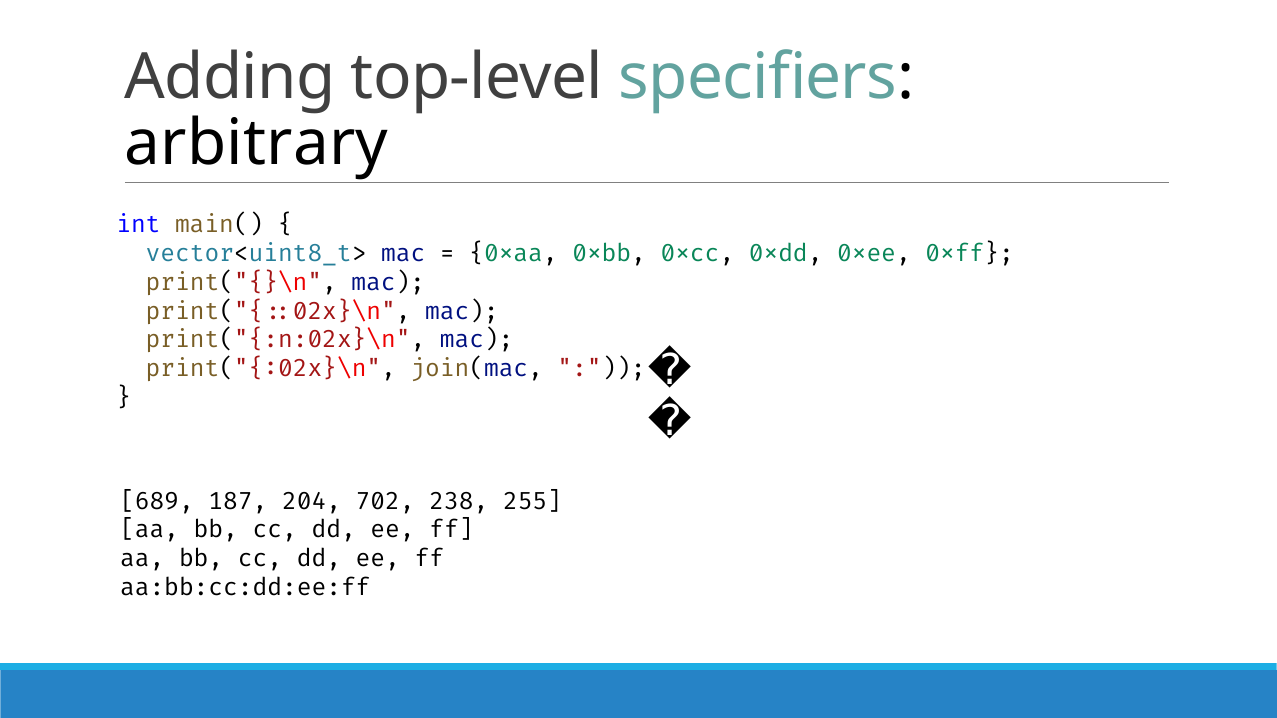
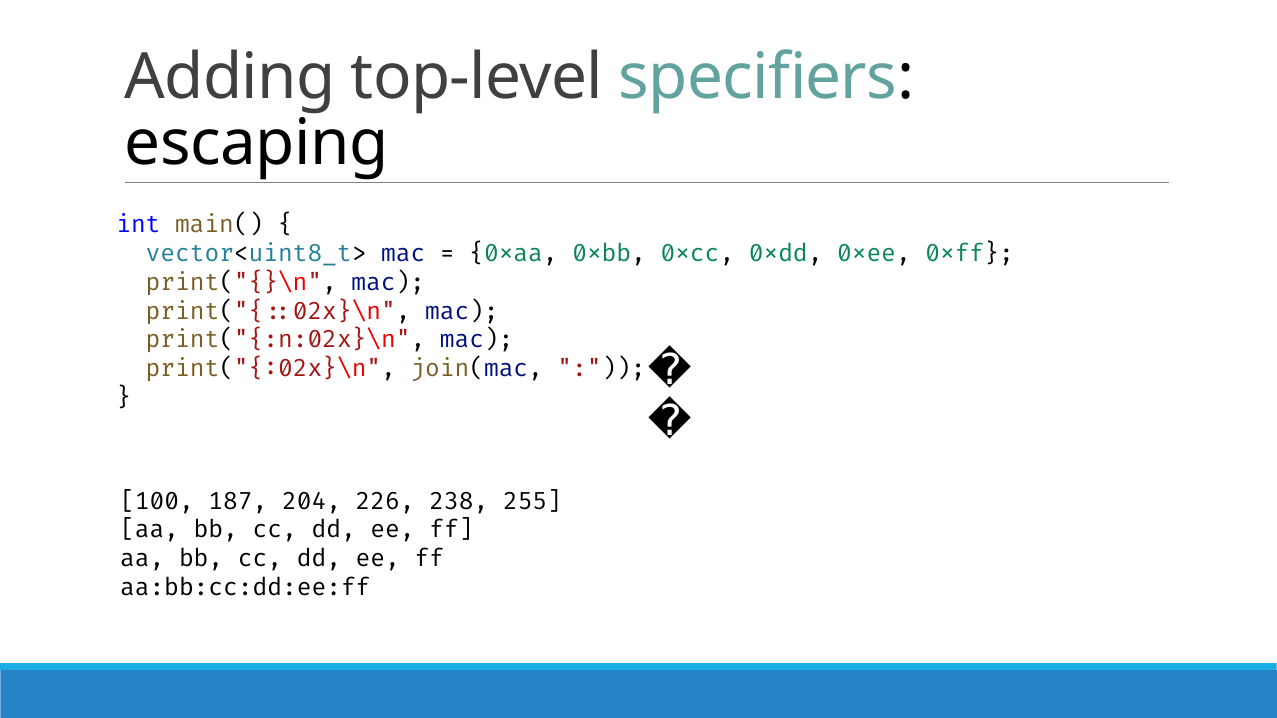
arbitrary: arbitrary -> escaping (257, 143)
689: 689 -> 100 (157, 501)
702: 702 -> 226 (385, 501)
